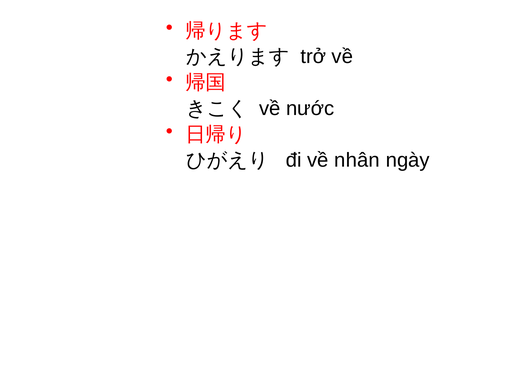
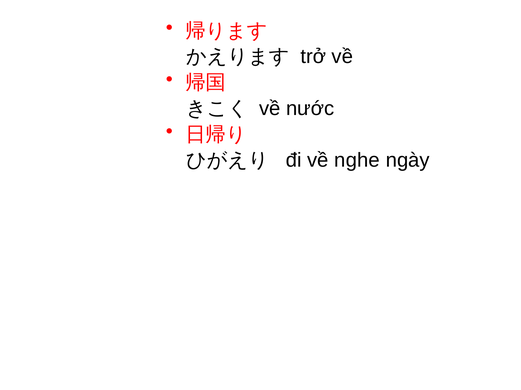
nhân: nhân -> nghe (357, 161)
